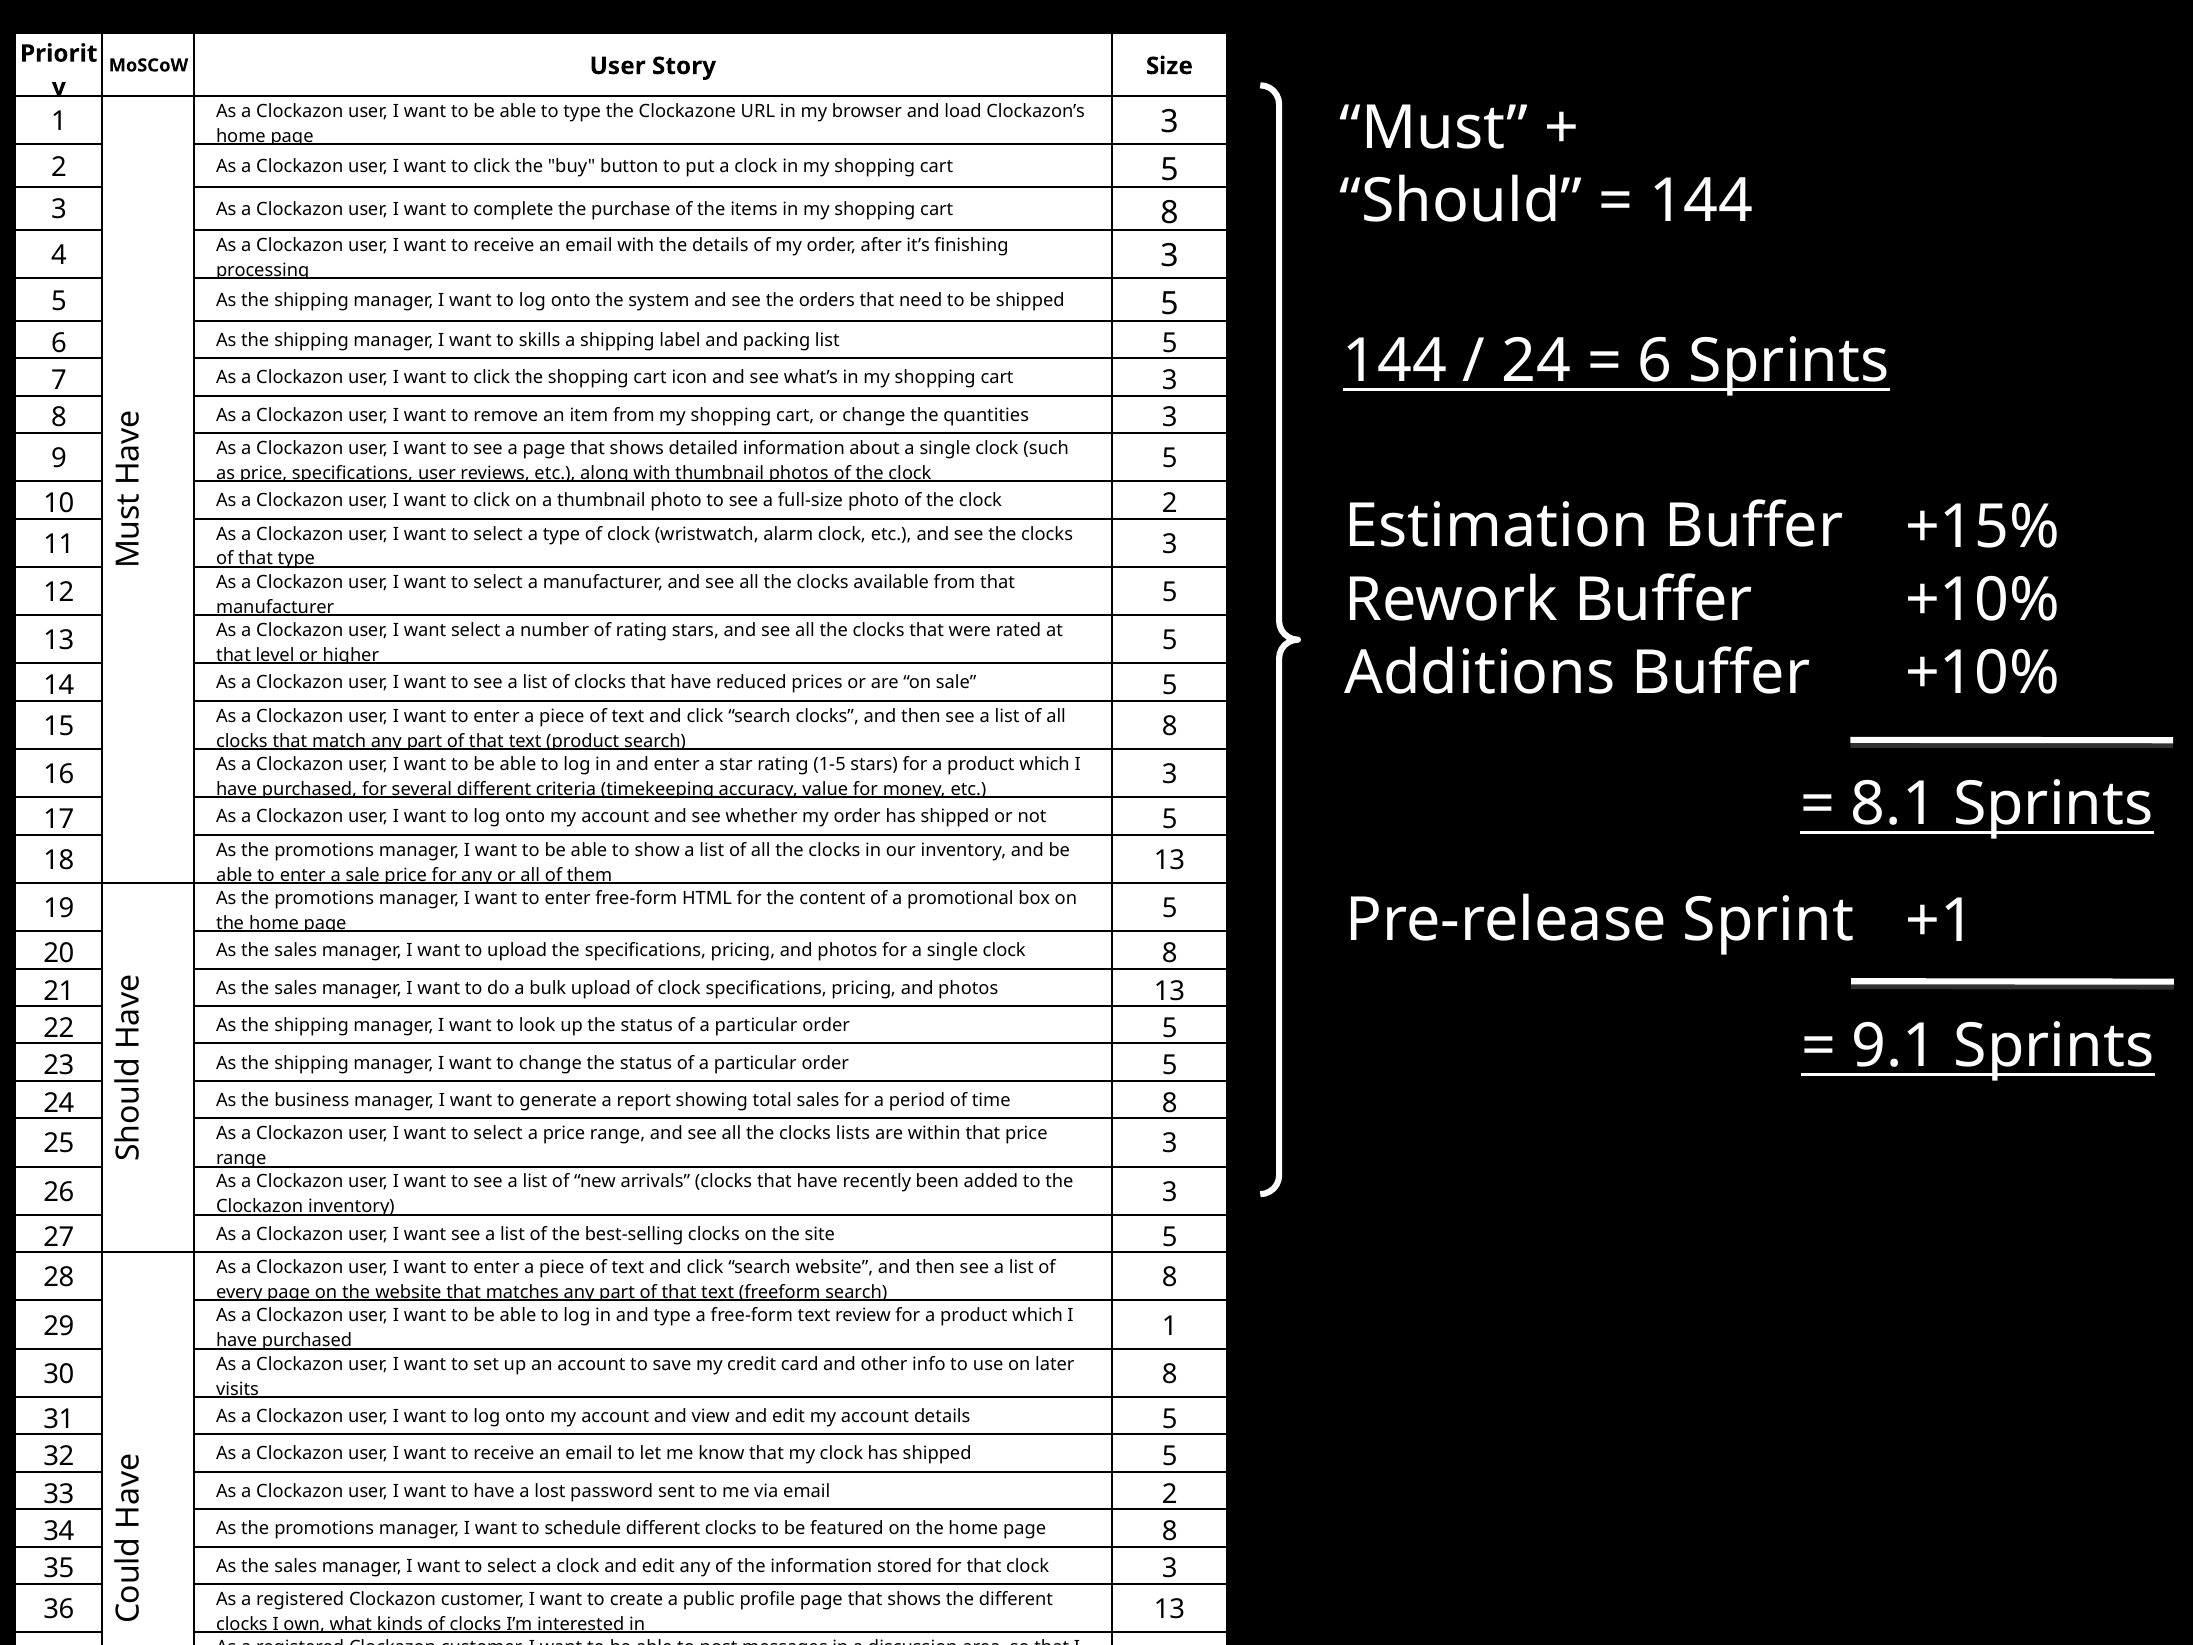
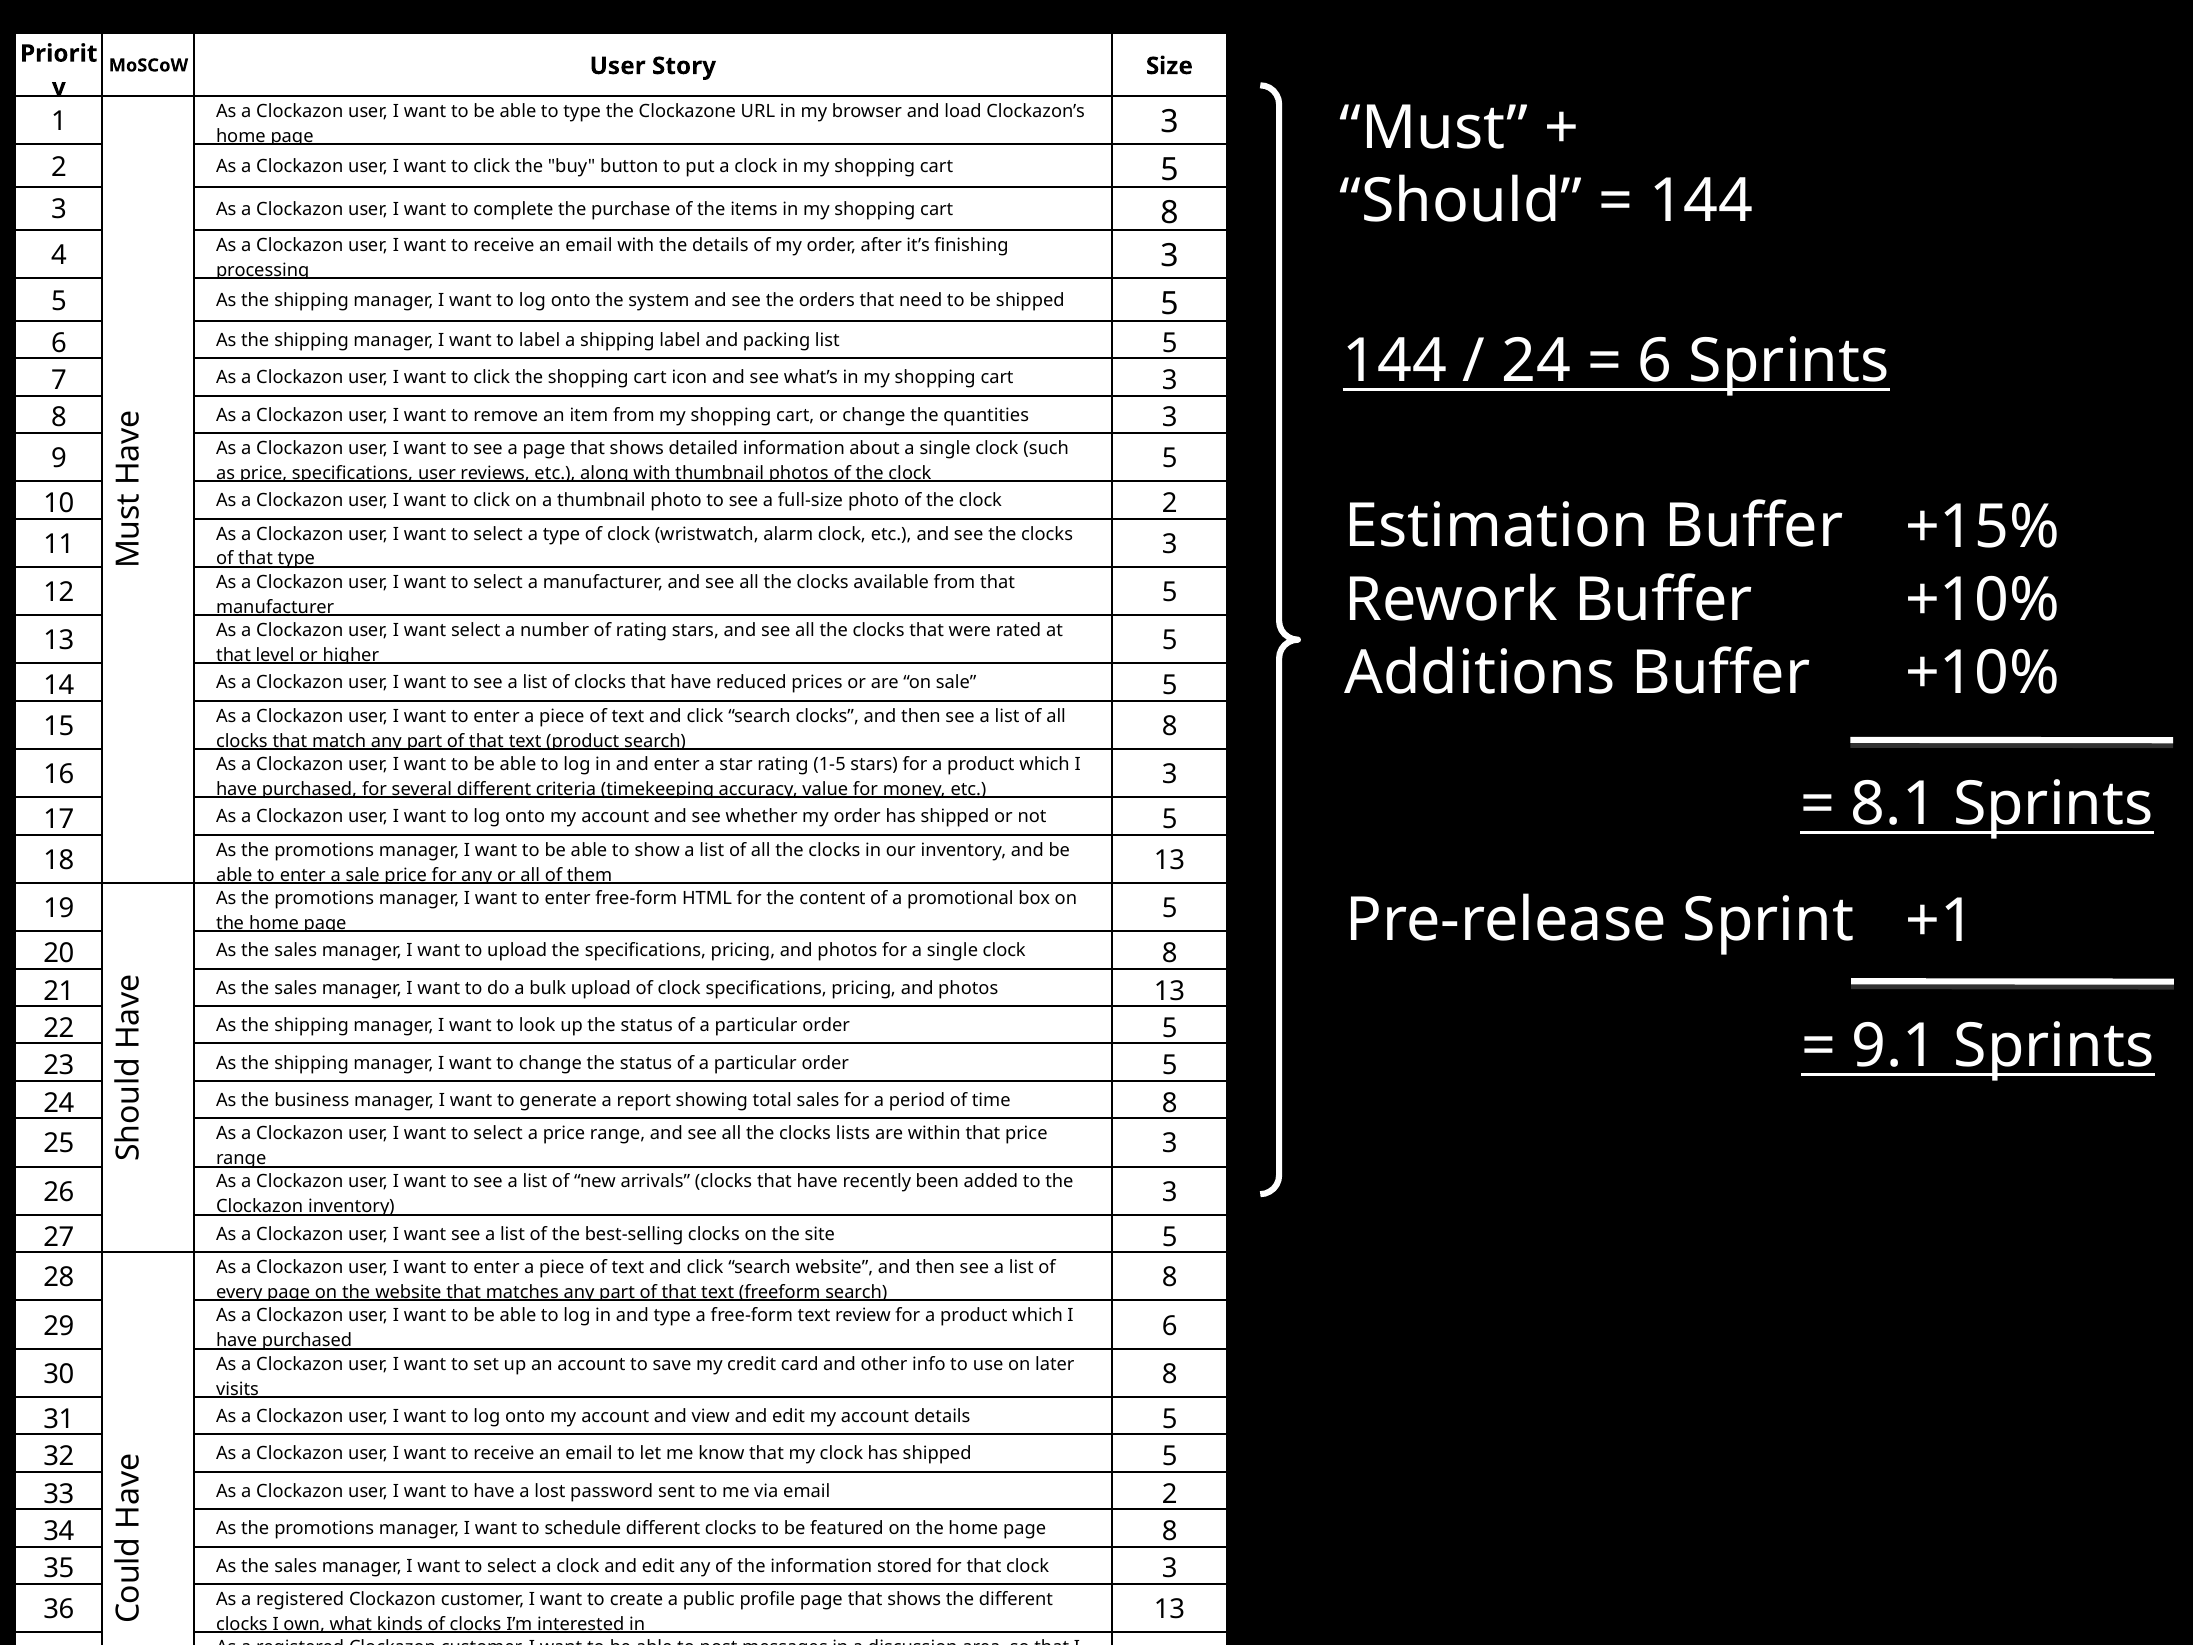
to skills: skills -> label (540, 340)
1: 1 -> 6 (1170, 1326)
